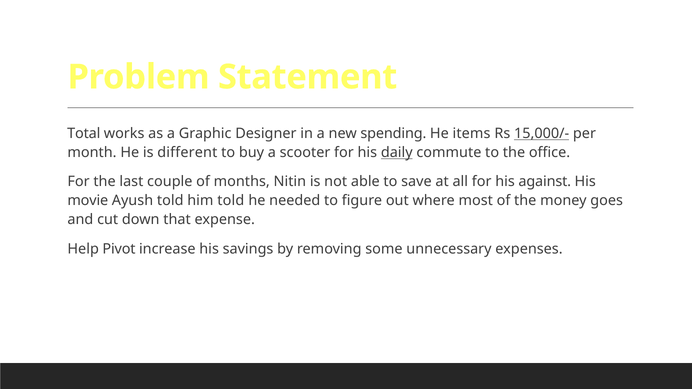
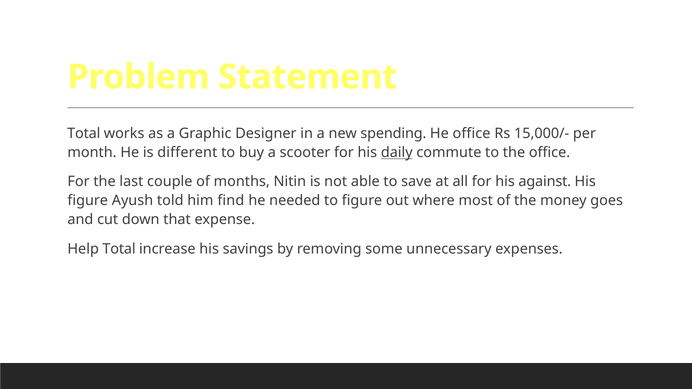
He items: items -> office (472, 134)
15,000/- underline: present -> none (542, 134)
movie: movie -> figure (88, 201)
him told: told -> find (231, 201)
Help Pivot: Pivot -> Total (119, 249)
